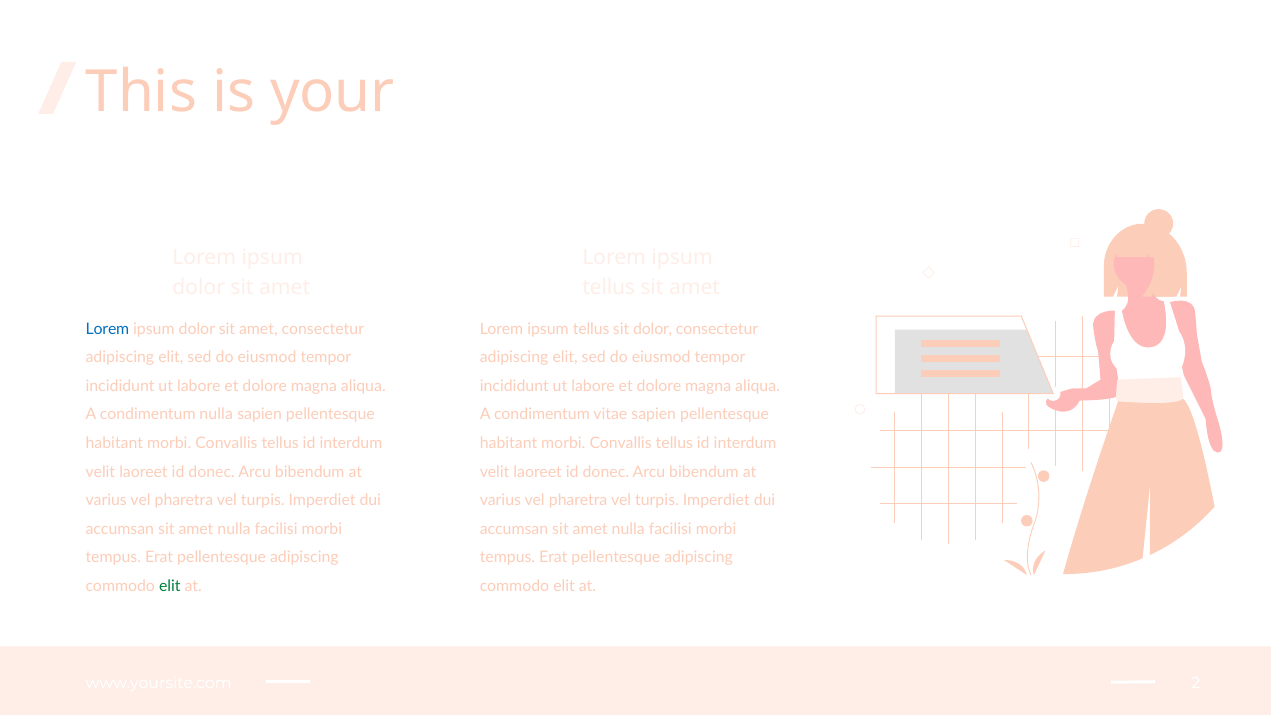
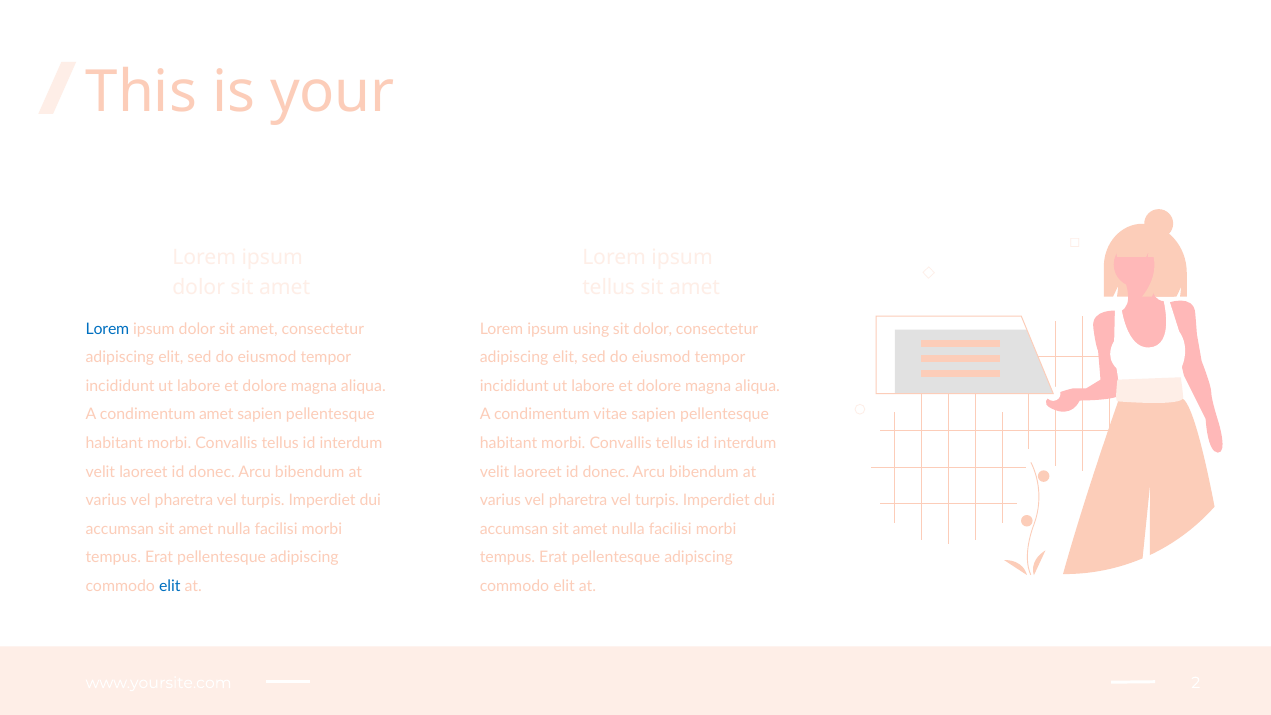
tellus: tellus -> using (591, 329)
condimentum nulla: nulla -> amet (216, 415)
elit colour: green -> blue (170, 586)
